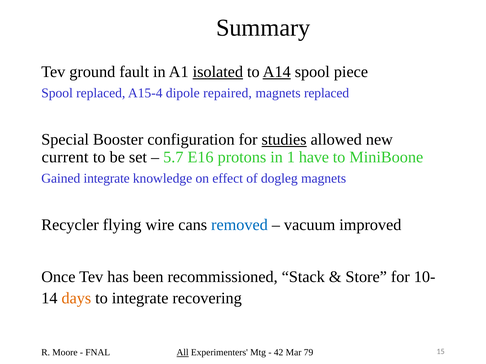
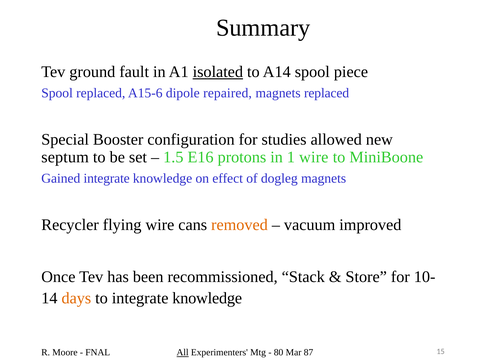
A14 underline: present -> none (277, 72)
A15-4: A15-4 -> A15-6 (145, 93)
studies underline: present -> none (284, 140)
current: current -> septum (65, 157)
5.7: 5.7 -> 1.5 (173, 157)
1 have: have -> wire (314, 157)
removed colour: blue -> orange (239, 225)
to integrate recovering: recovering -> knowledge (207, 299)
42: 42 -> 80 (279, 353)
79: 79 -> 87 (309, 353)
